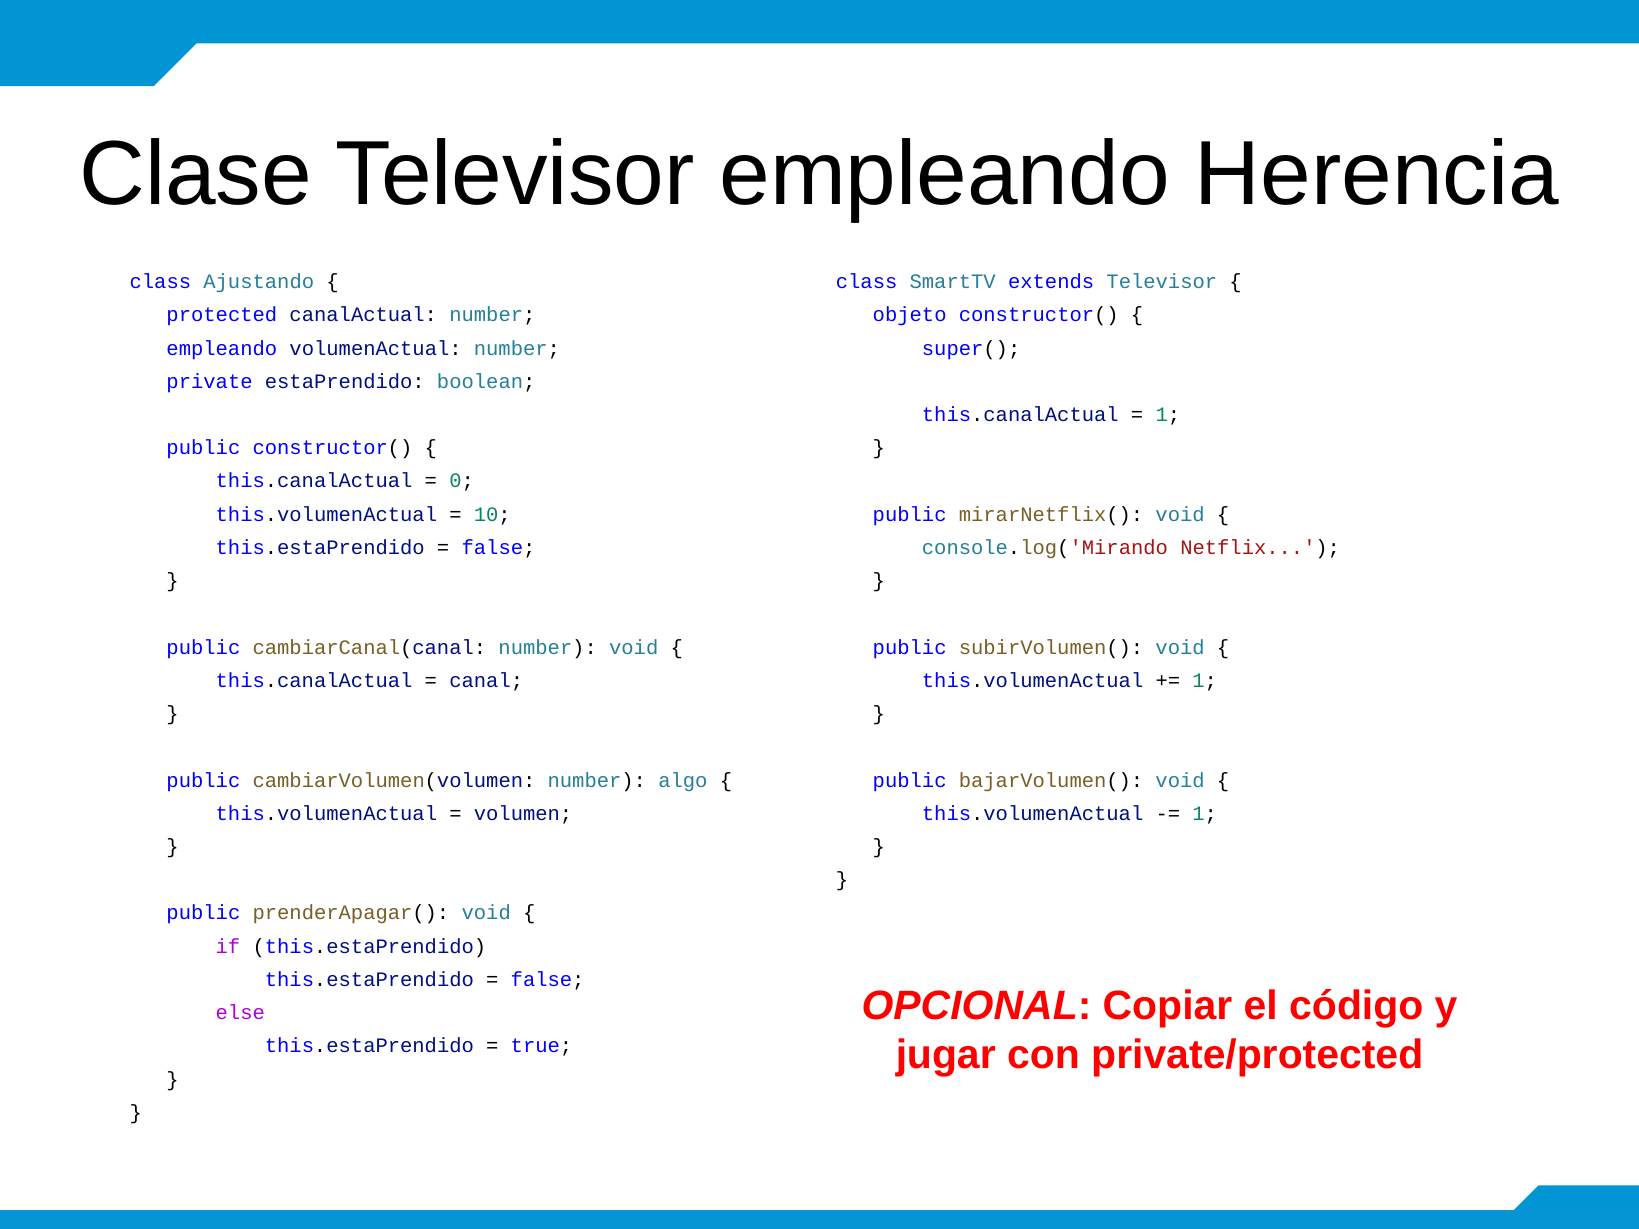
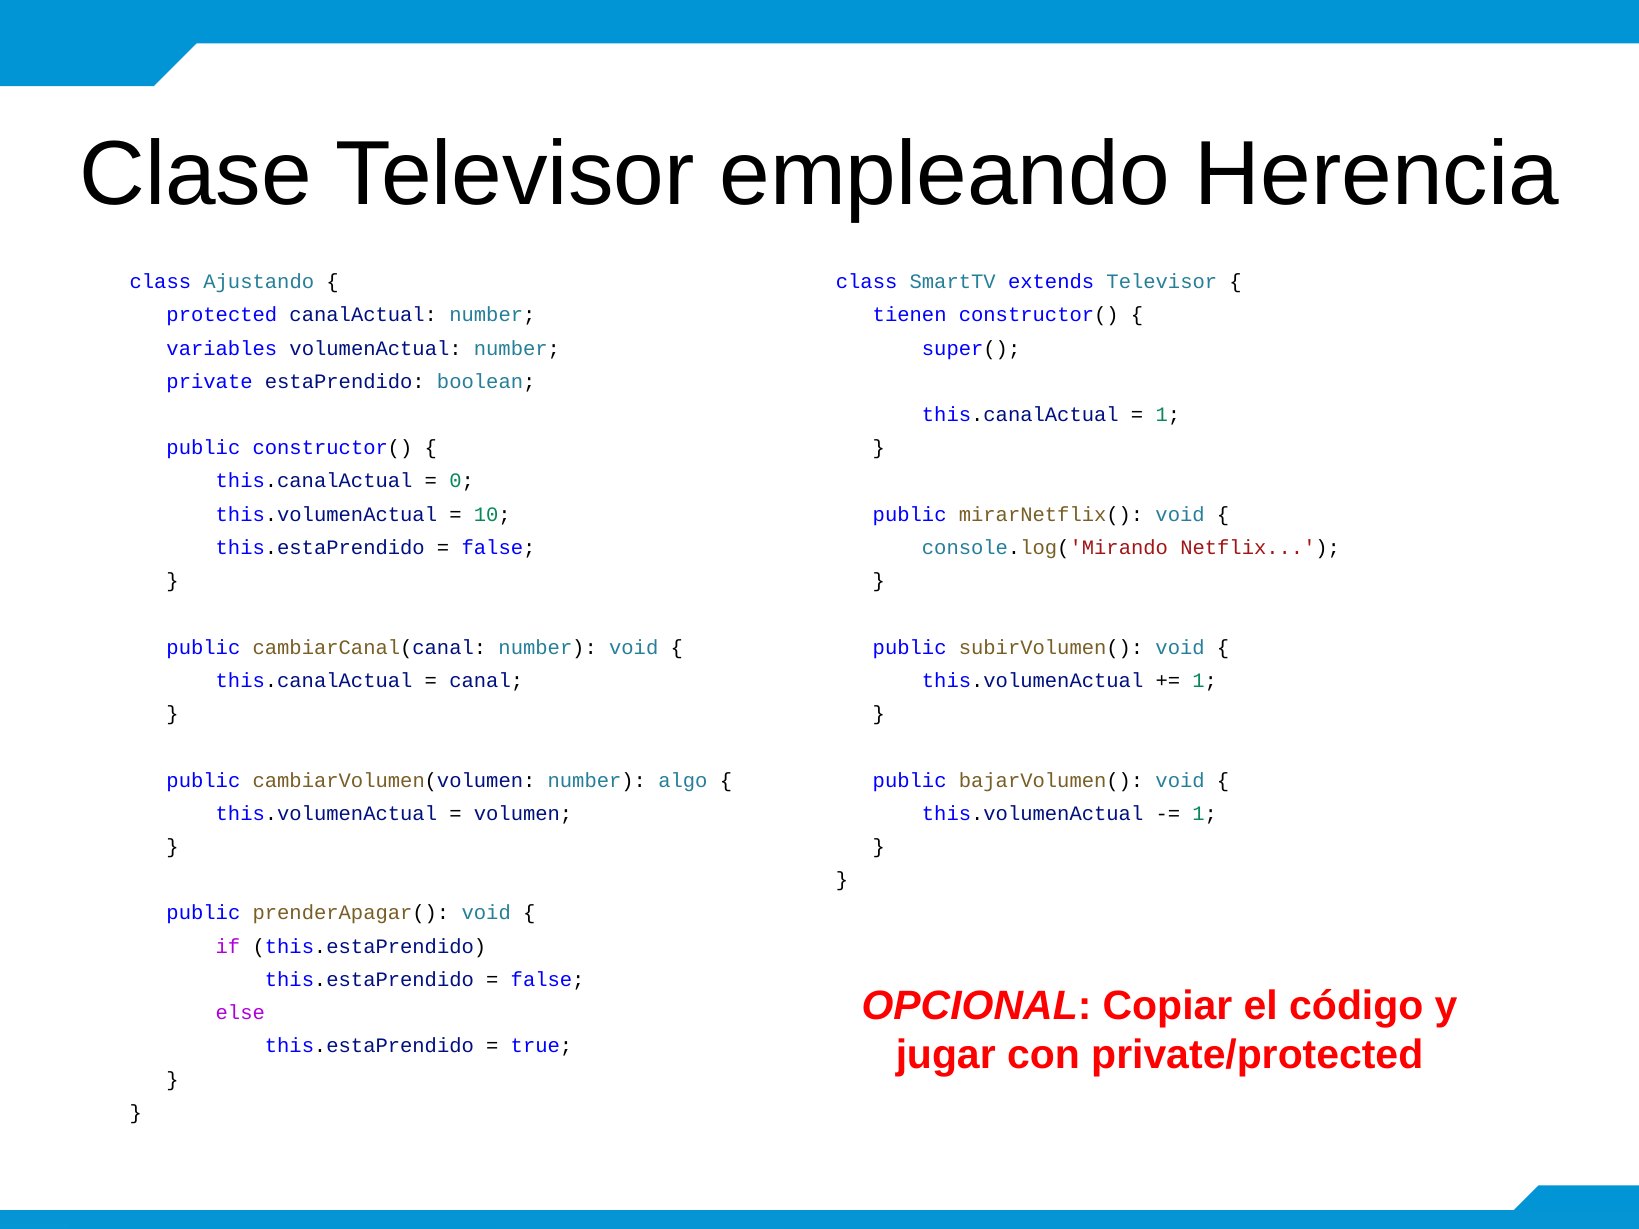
objeto: objeto -> tienen (910, 315)
empleando: empleando -> variables (222, 348)
